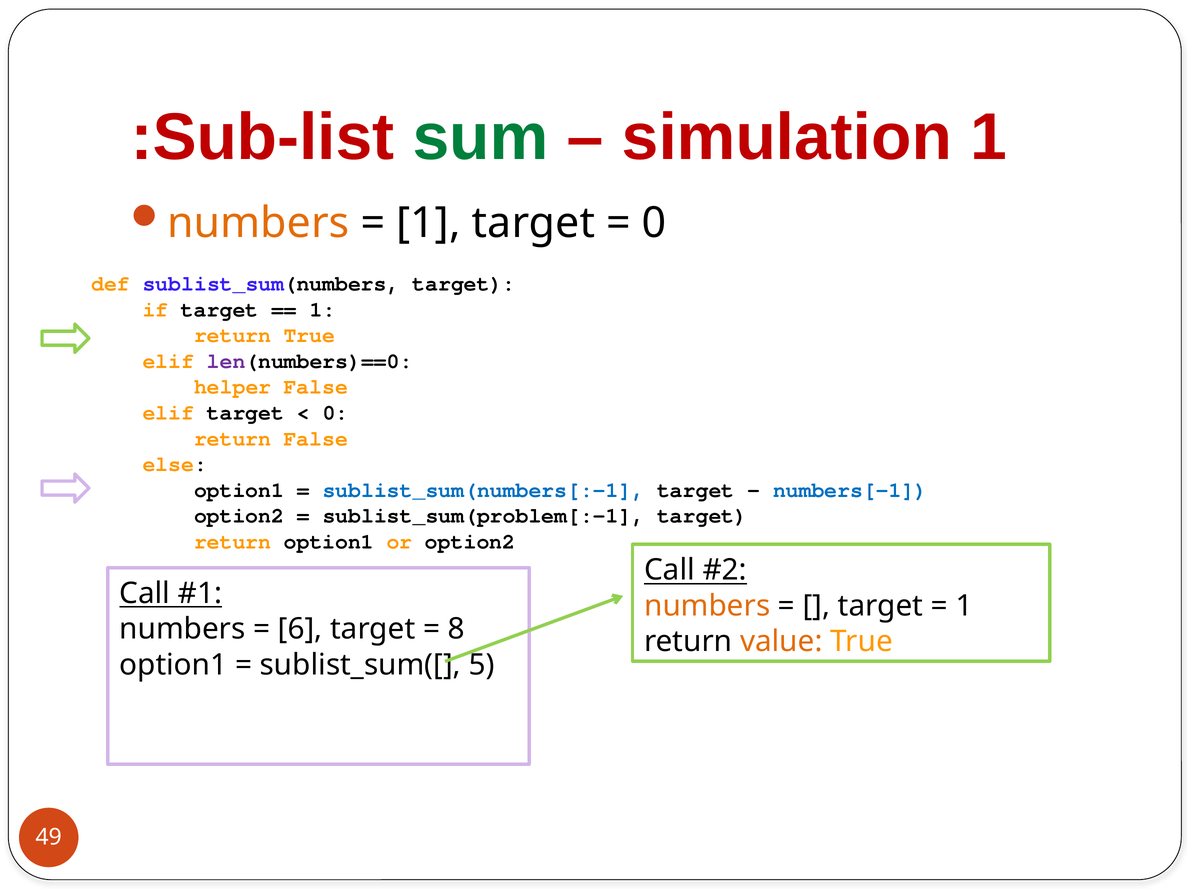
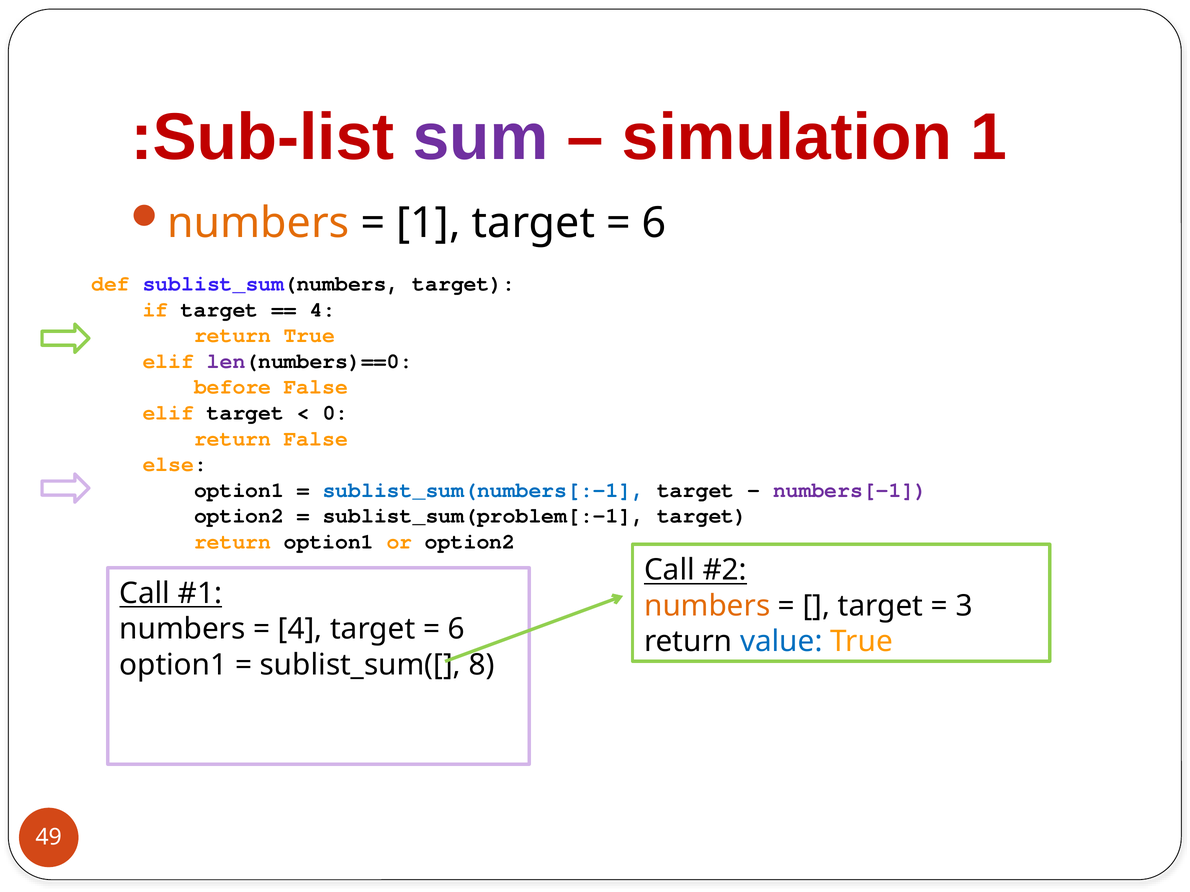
sum colour: green -> purple (481, 138)
0: 0 -> 6 (654, 223)
1: 1 -> 4 (323, 310)
helper: helper -> before (233, 387)
numbers[-1 colour: blue -> purple (850, 490)
1: 1 -> 3 (964, 606)
6: 6 -> 4 (300, 630)
8: 8 -> 6 (456, 630)
value colour: orange -> blue (781, 642)
5: 5 -> 8 (482, 665)
